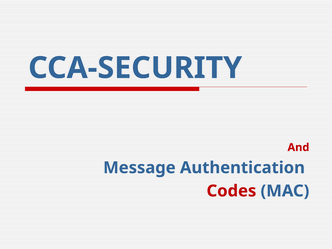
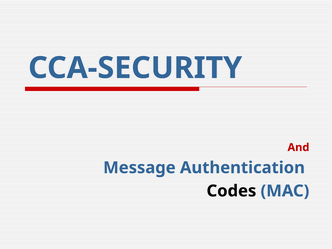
Codes colour: red -> black (231, 191)
